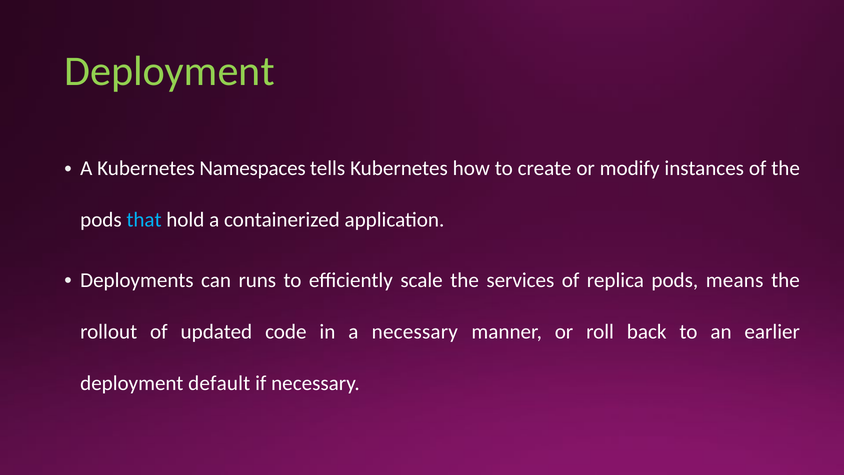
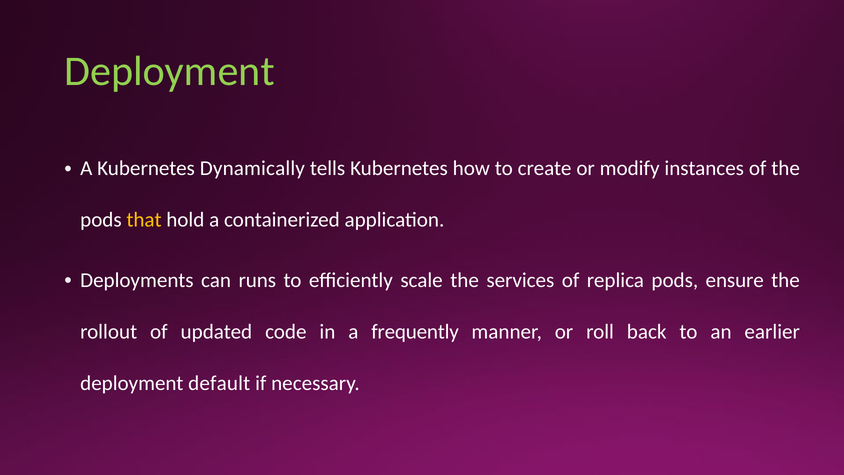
Namespaces: Namespaces -> Dynamically (252, 168)
that colour: light blue -> yellow (144, 220)
means: means -> ensure (735, 280)
a necessary: necessary -> frequently (415, 332)
